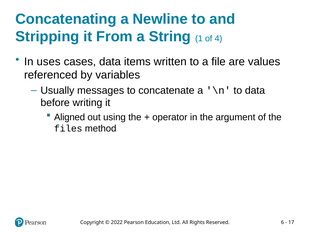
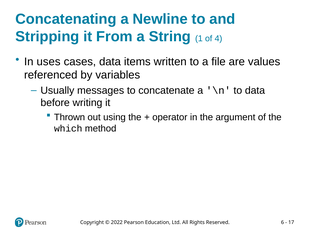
Aligned: Aligned -> Thrown (70, 117)
files: files -> which (68, 128)
